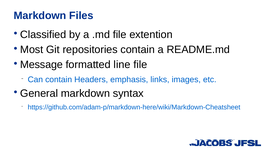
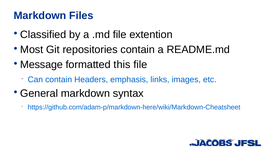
line: line -> this (122, 65)
